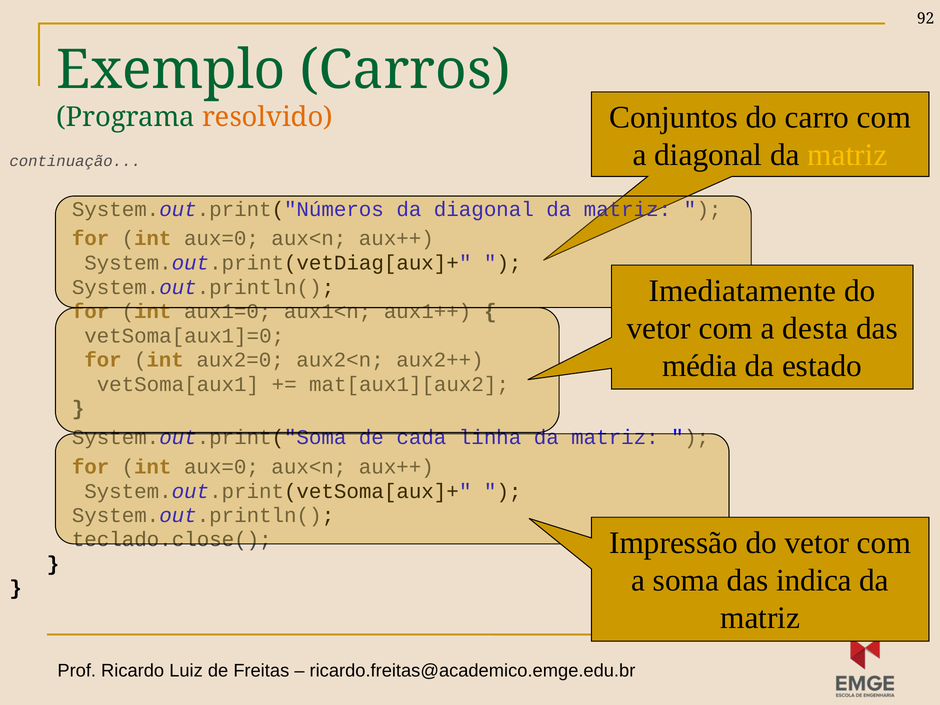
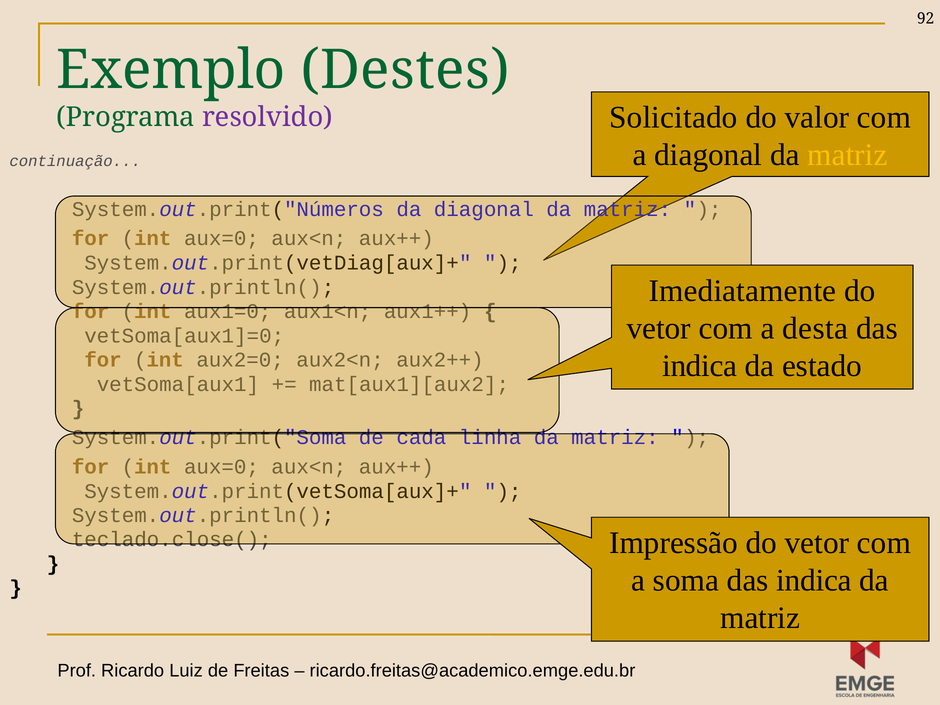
Carros: Carros -> Destes (405, 70)
Conjuntos: Conjuntos -> Solicitado (673, 118)
carro: carro -> valor (817, 118)
resolvido colour: orange -> purple (267, 117)
média: média -> indica (700, 366)
